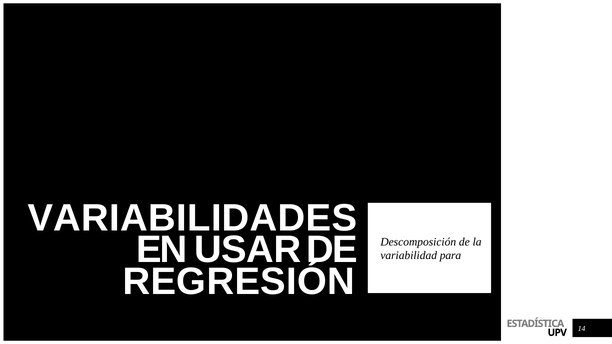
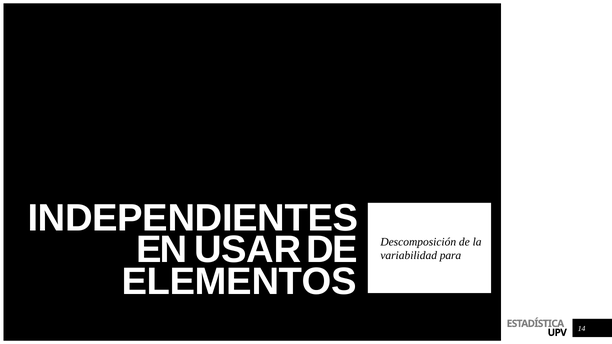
VARIABILIDADES: VARIABILIDADES -> INDEPENDIENTES (193, 218)
REGRESIÓN: REGRESIÓN -> ELEMENTOS (239, 282)
